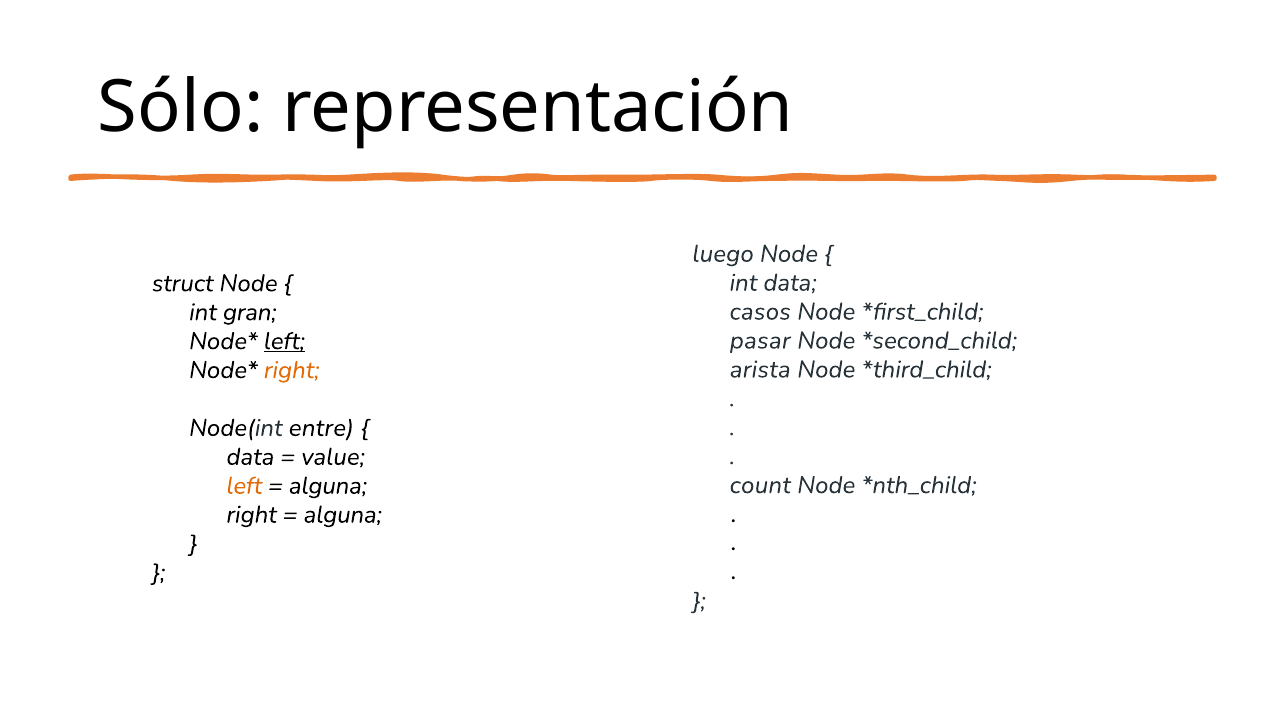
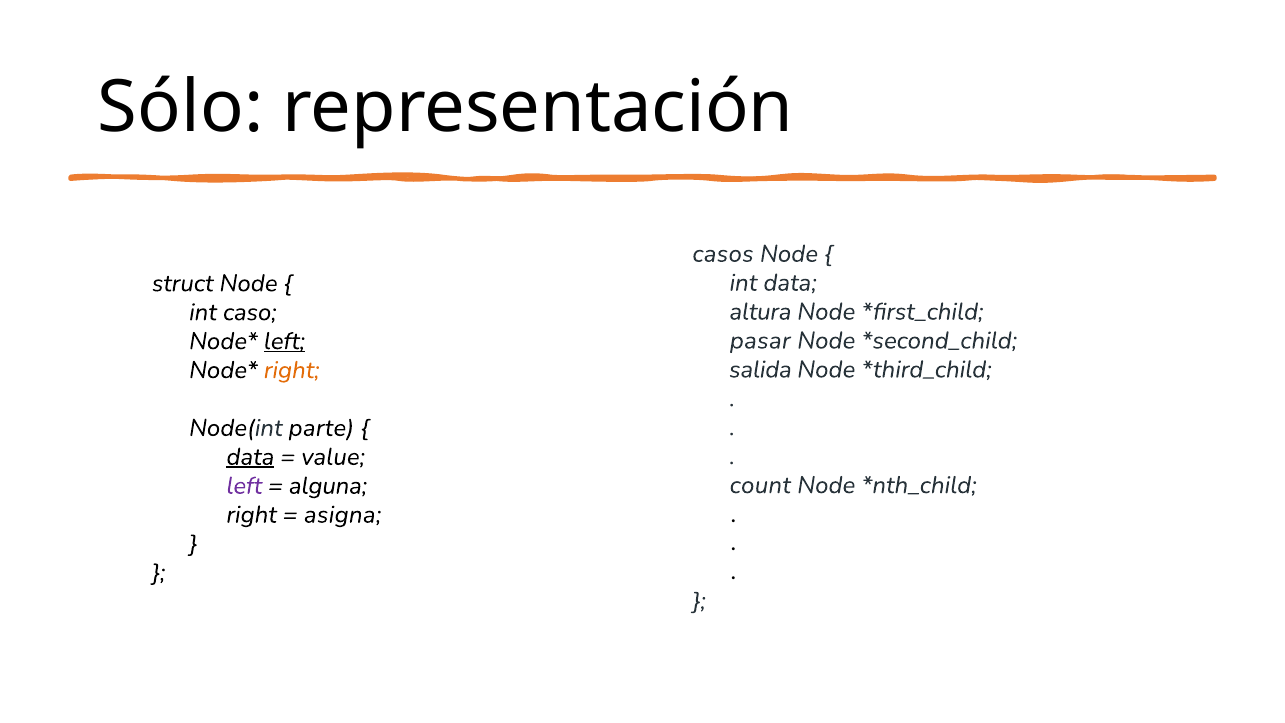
luego: luego -> casos (723, 254)
casos: casos -> altura (760, 312)
gran: gran -> caso (250, 312)
arista: arista -> salida (760, 369)
entre: entre -> parte (321, 428)
data underline: none -> present (250, 457)
left colour: orange -> purple (244, 486)
alguna: alguna -> asigna (343, 515)
